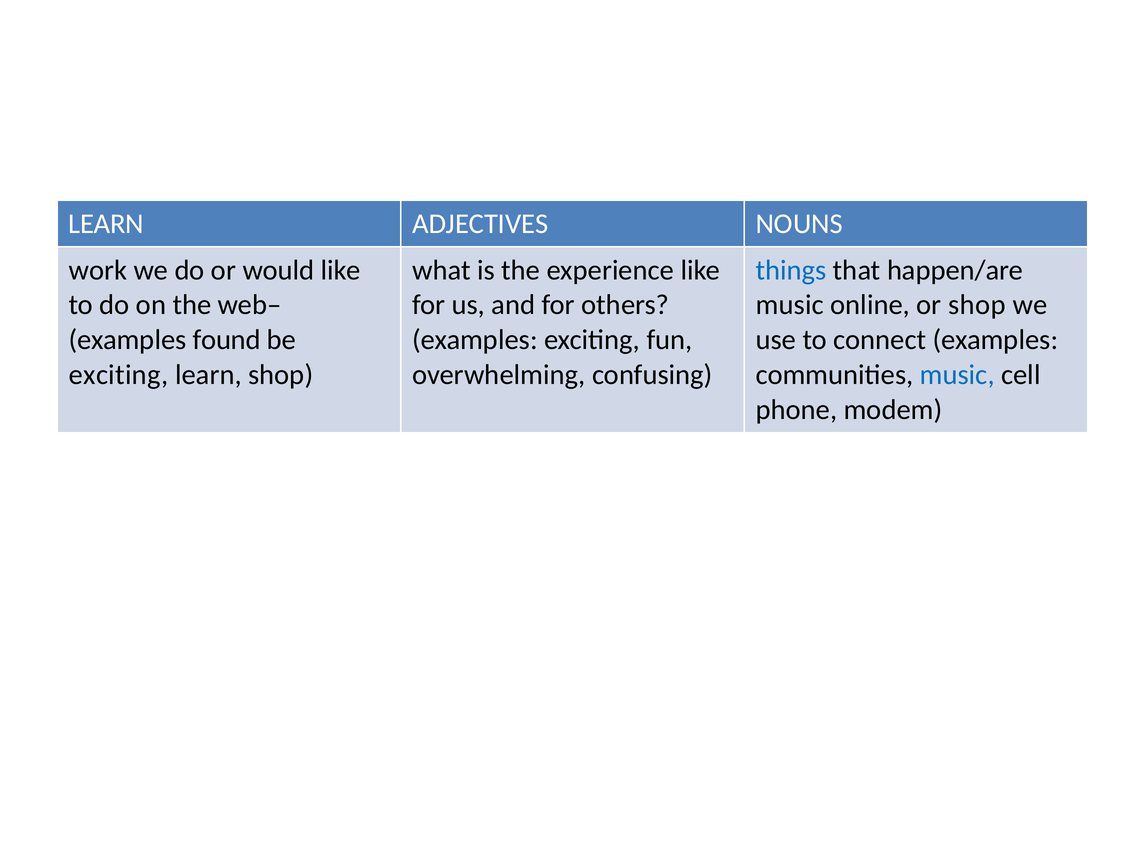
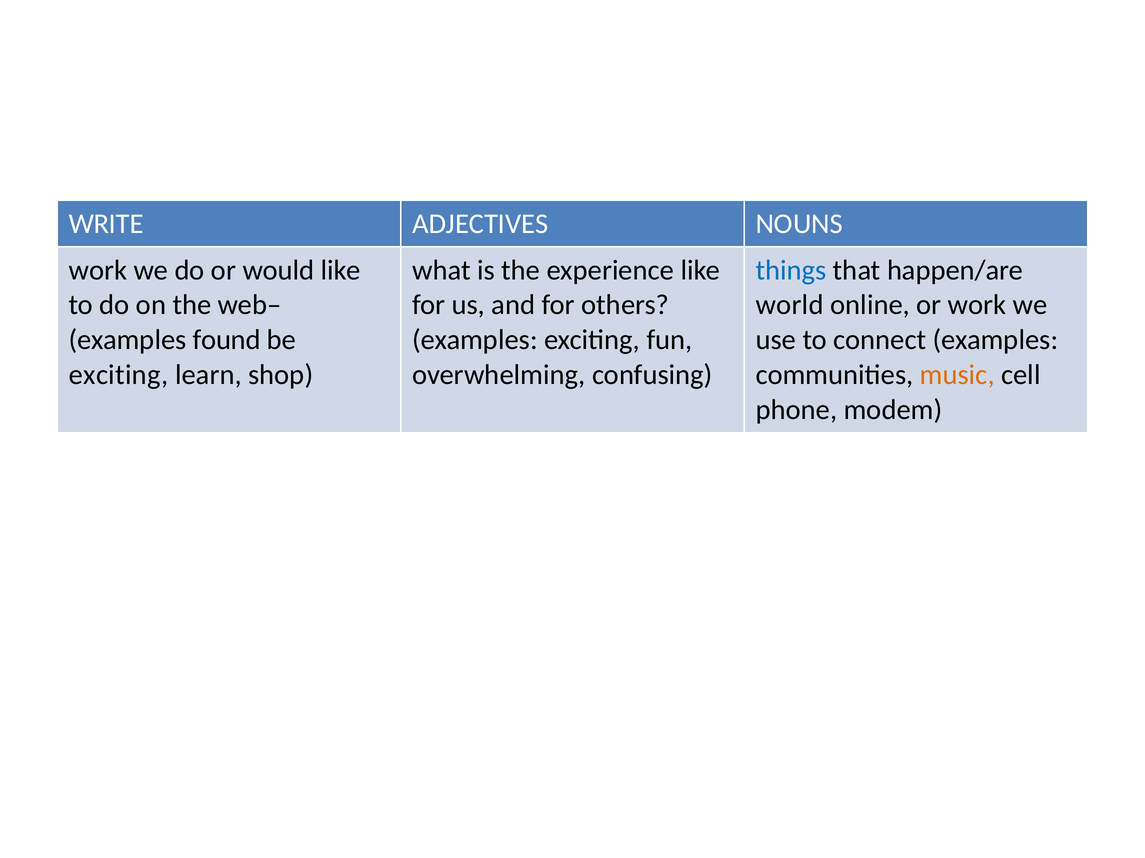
LEARN: LEARN -> WRITE (106, 224)
music: music -> world (790, 305)
or shop: shop -> work (977, 305)
music colour: blue -> orange (957, 375)
